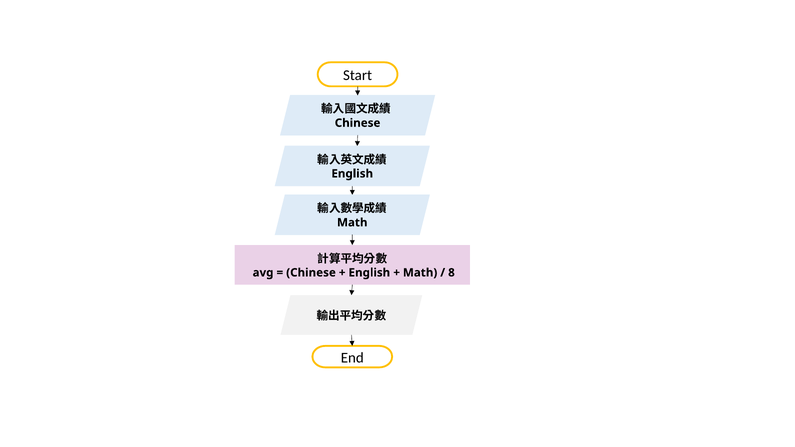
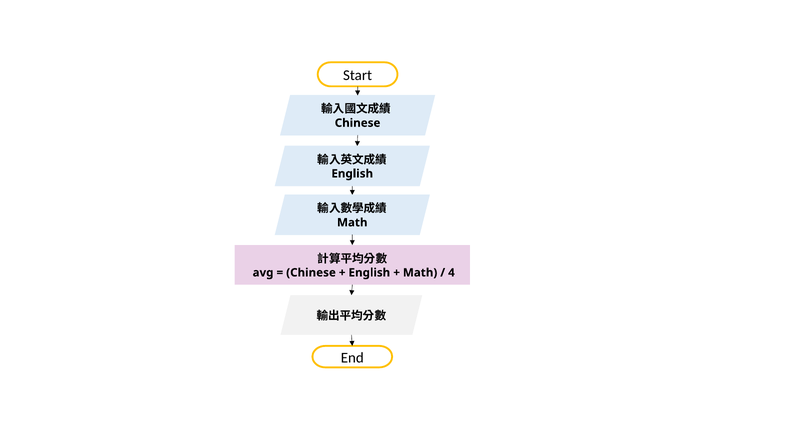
8: 8 -> 4 (451, 273)
